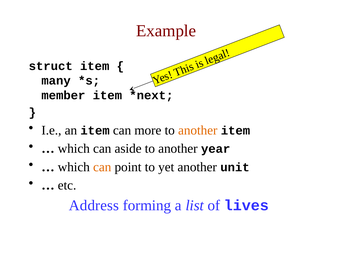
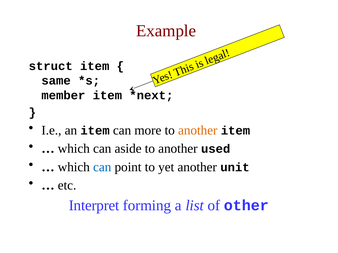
many: many -> same (56, 81)
year: year -> used (216, 149)
can colour: orange -> blue (102, 167)
Address: Address -> Interpret (94, 206)
lives: lives -> other (246, 206)
